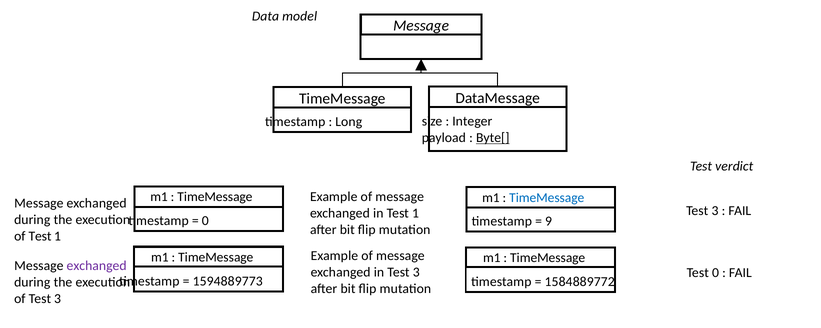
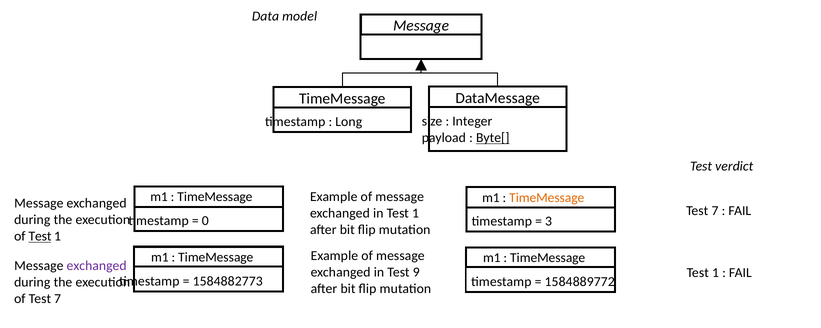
TimeMessage colour: blue -> orange (547, 198)
3: 3 -> 7 (715, 211)
9: 9 -> 3 (549, 222)
Test underline: none -> present (40, 237)
in Test 3: 3 -> 9 (416, 272)
0: 0 -> 1 (716, 273)
1594889773: 1594889773 -> 1584882773 (228, 282)
of Test 3: 3 -> 7 (58, 299)
